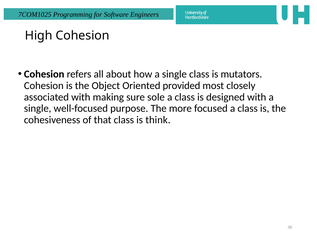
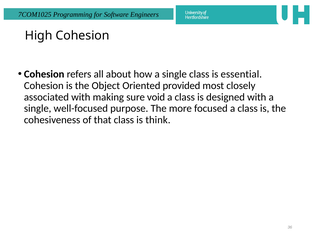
mutators: mutators -> essential (241, 74)
sole: sole -> void (156, 97)
